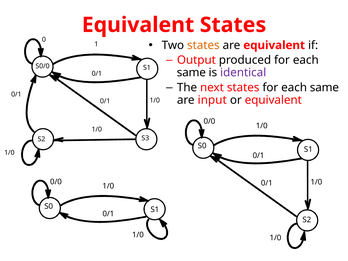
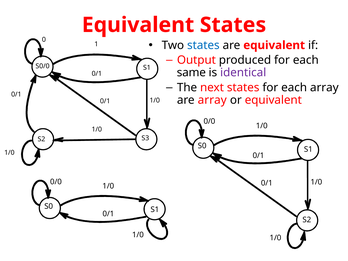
states colour: orange -> blue (203, 45)
states for each same: same -> array (324, 87)
are input: input -> array (212, 100)
